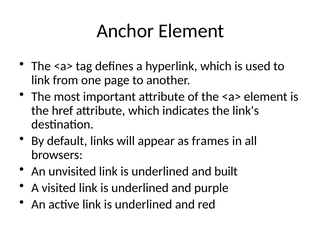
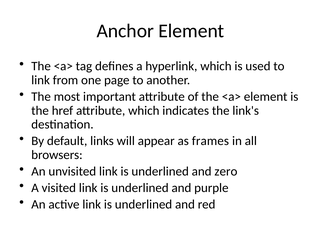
built: built -> zero (226, 172)
